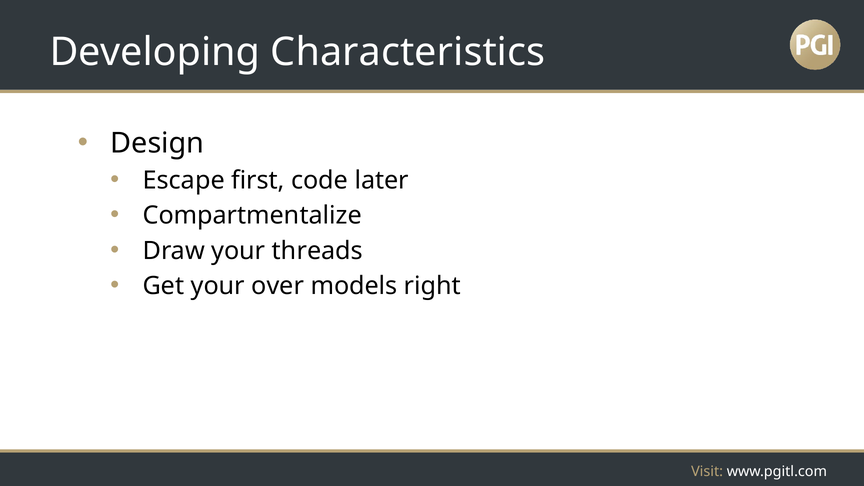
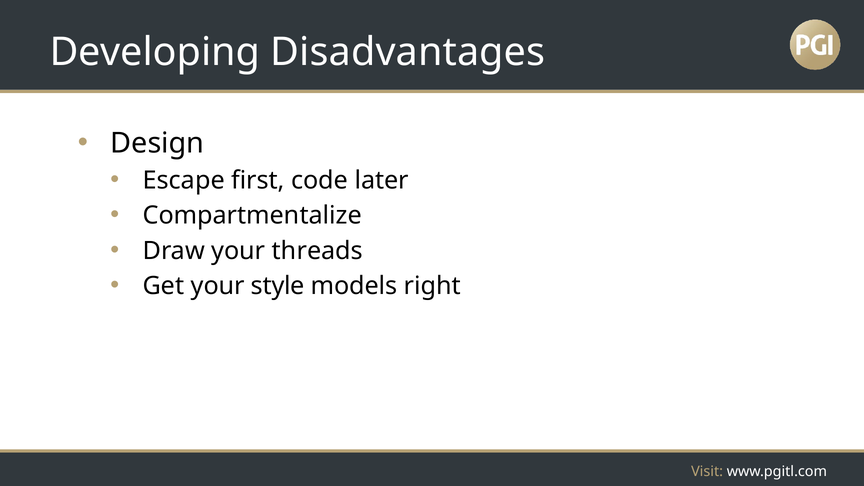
Characteristics: Characteristics -> Disadvantages (408, 52)
over: over -> style (278, 286)
